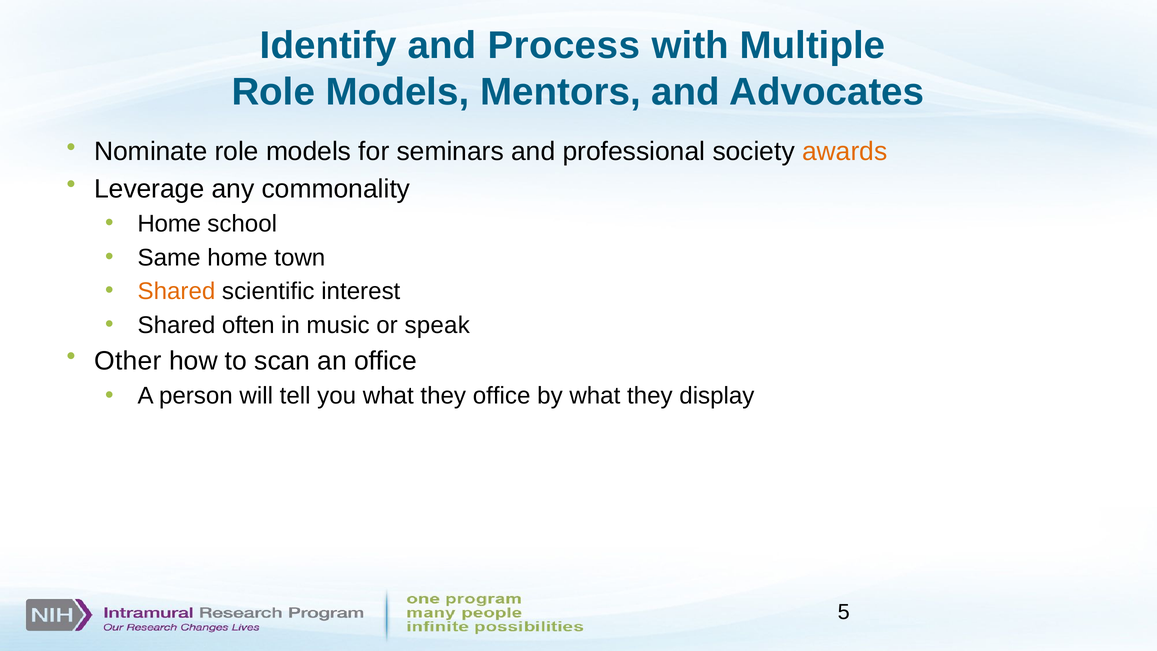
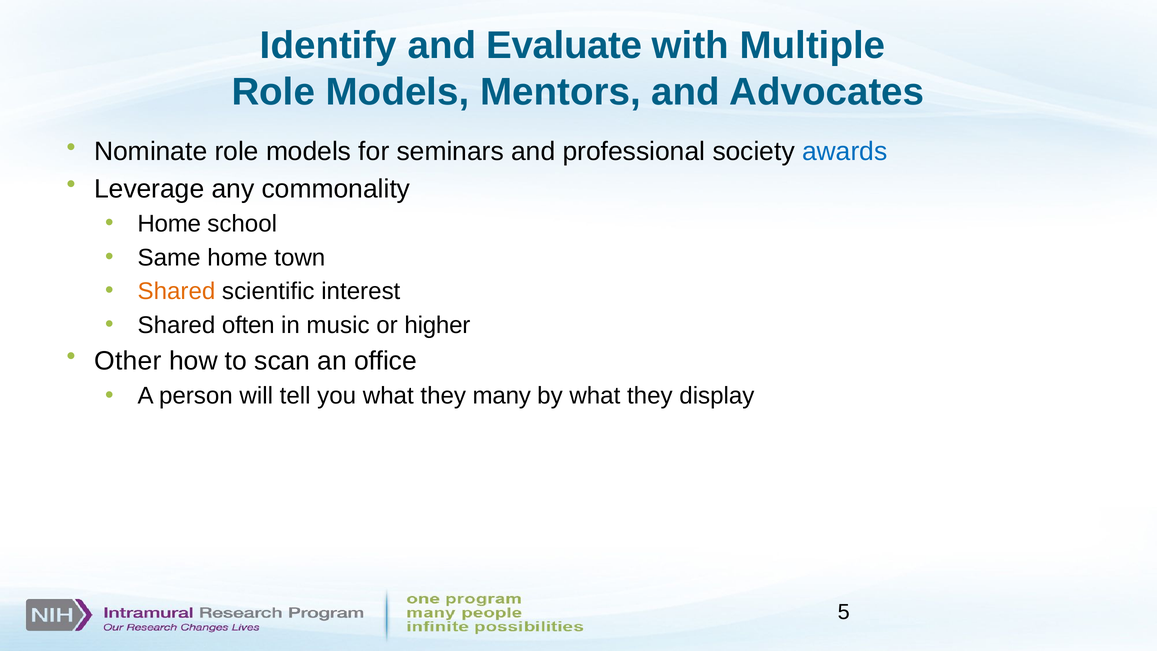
Process: Process -> Evaluate (564, 46)
awards colour: orange -> blue (845, 152)
speak: speak -> higher (437, 325)
they office: office -> many (502, 396)
